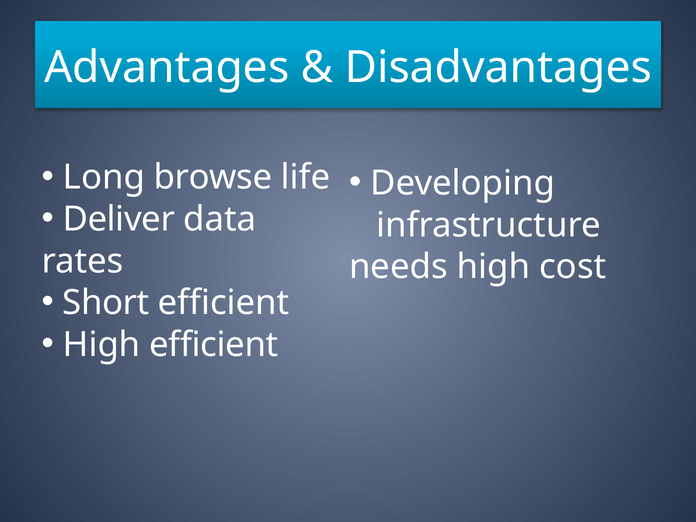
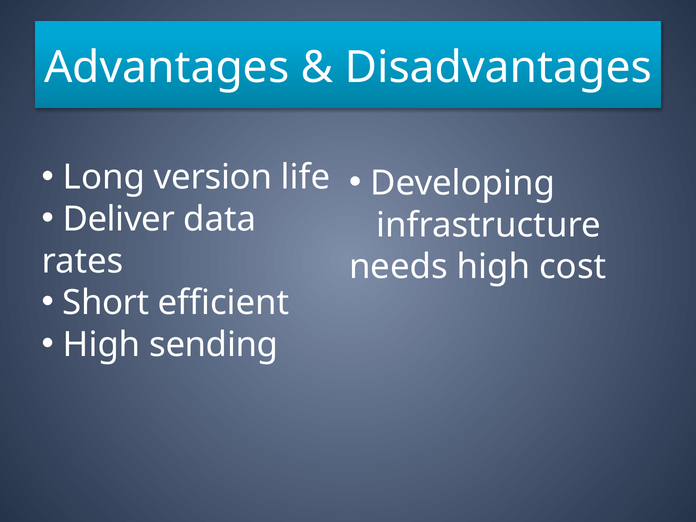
browse: browse -> version (213, 178)
High efficient: efficient -> sending (214, 345)
